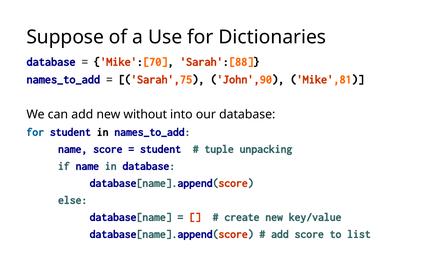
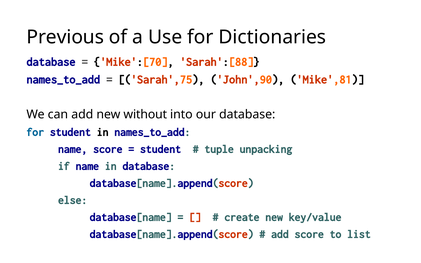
Suppose: Suppose -> Previous (65, 37)
